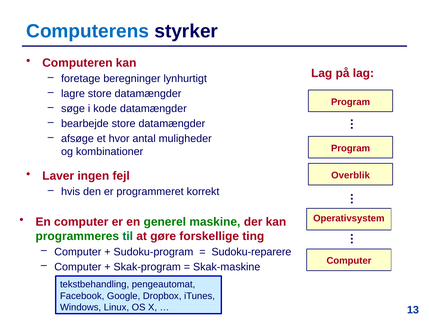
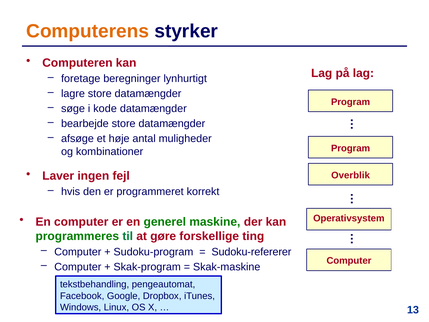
Computerens colour: blue -> orange (88, 31)
hvor: hvor -> høje (119, 139)
Sudoku-reparere: Sudoku-reparere -> Sudoku-refererer (251, 252)
